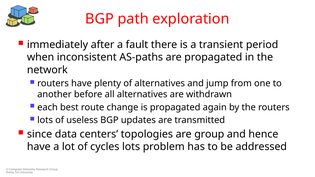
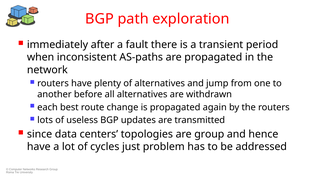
cycles lots: lots -> just (131, 147)
